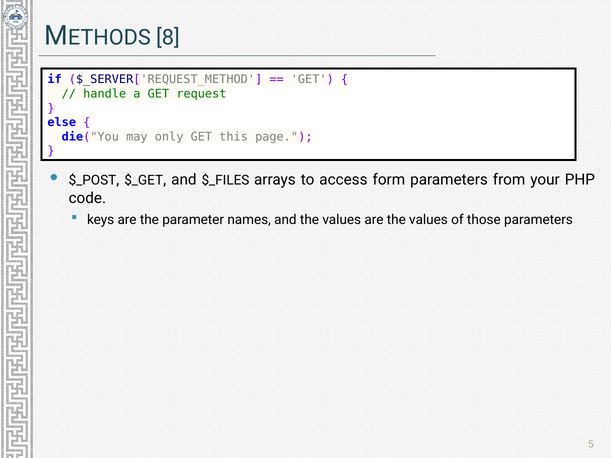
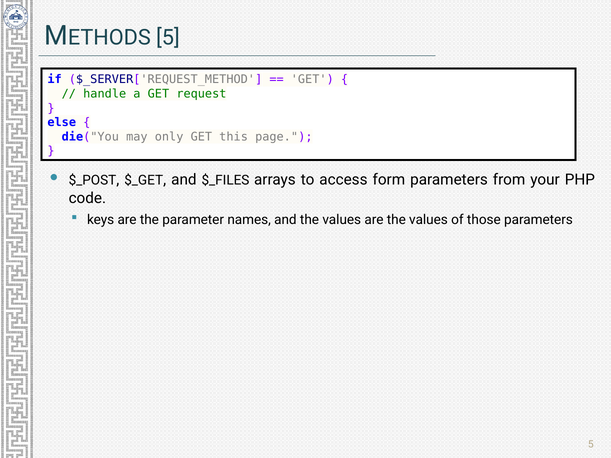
8: 8 -> 5 (168, 38)
